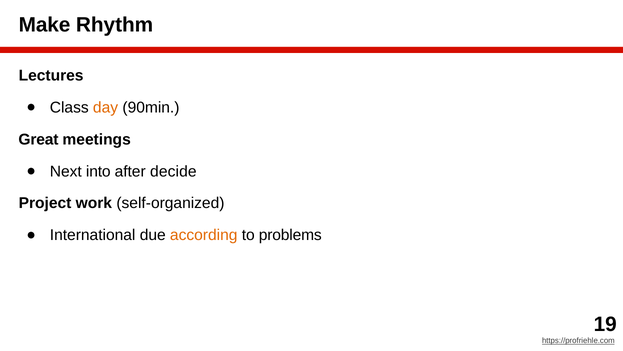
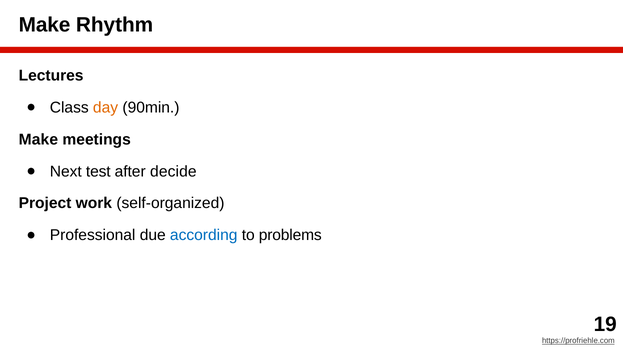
Great: Great -> Make (38, 139)
into: into -> test (98, 171)
International: International -> Professional (93, 235)
according colour: orange -> blue (204, 235)
